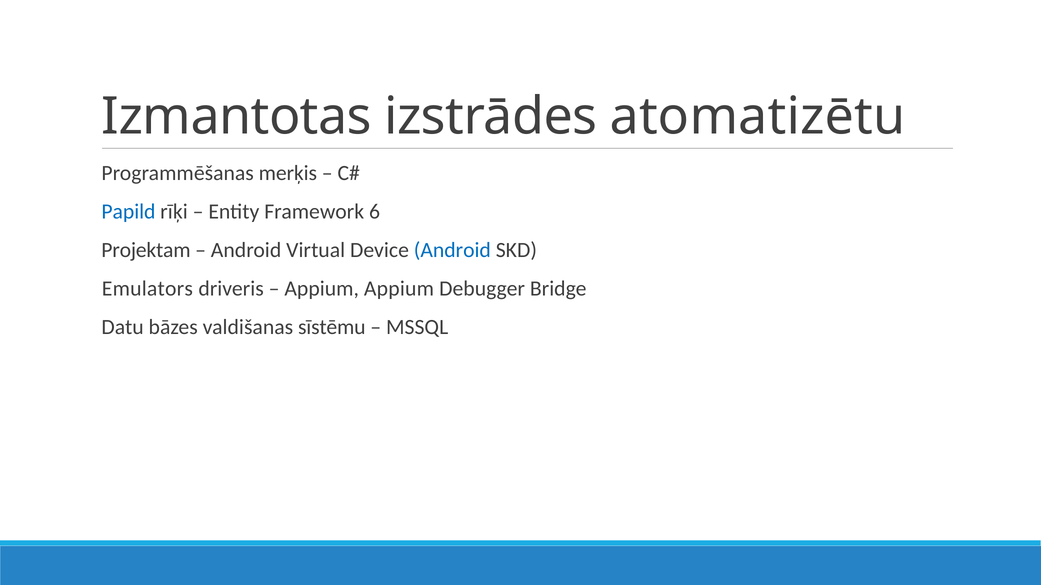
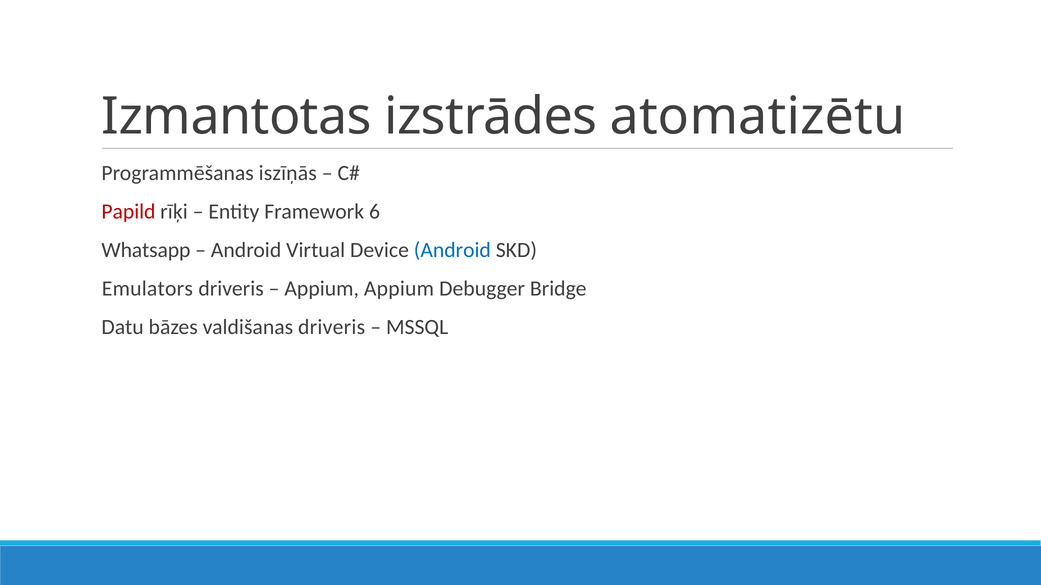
merķis: merķis -> iszīņās (288, 173)
Papild colour: blue -> red (128, 212)
Projektam: Projektam -> Whatsapp (146, 250)
valdišanas sīstēmu: sīstēmu -> driveris (332, 328)
